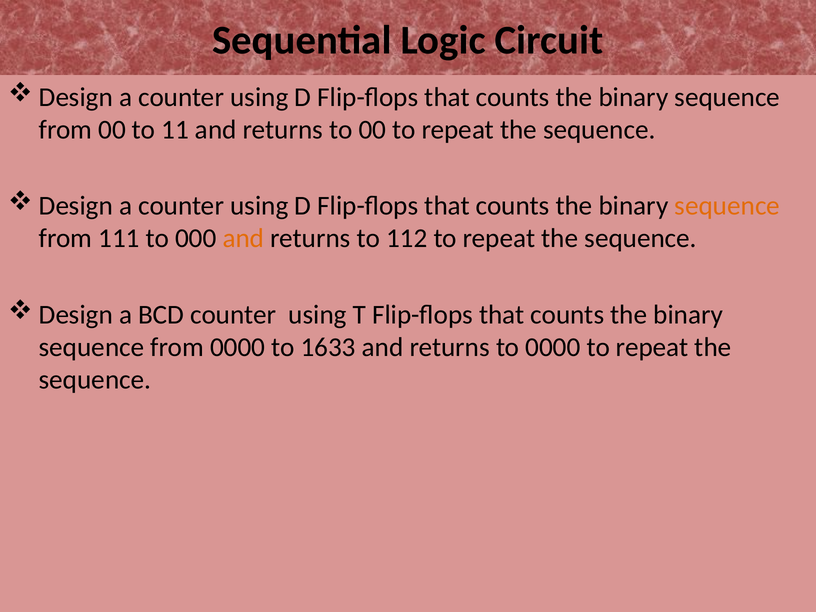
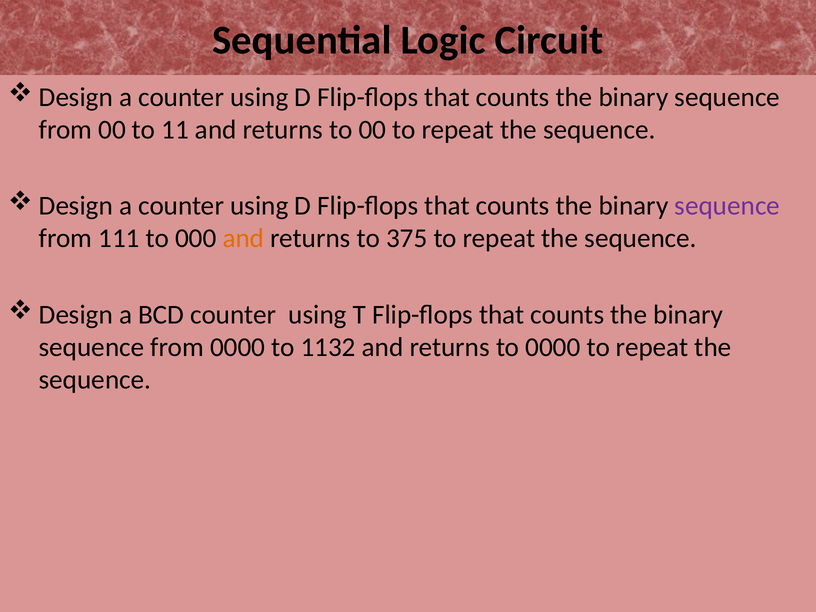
sequence colour: orange -> purple (727, 206)
112: 112 -> 375 (407, 239)
1633: 1633 -> 1132 (328, 347)
